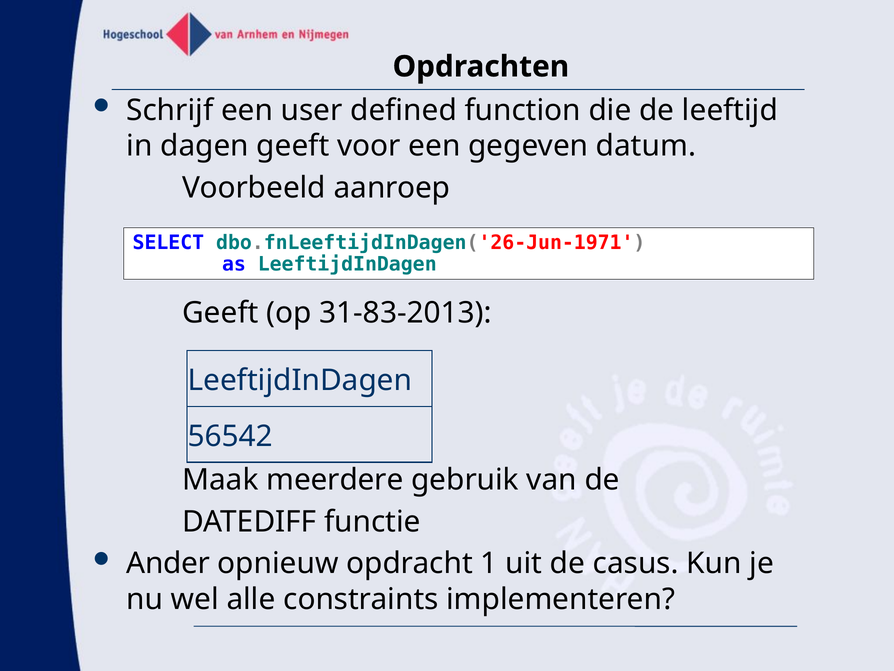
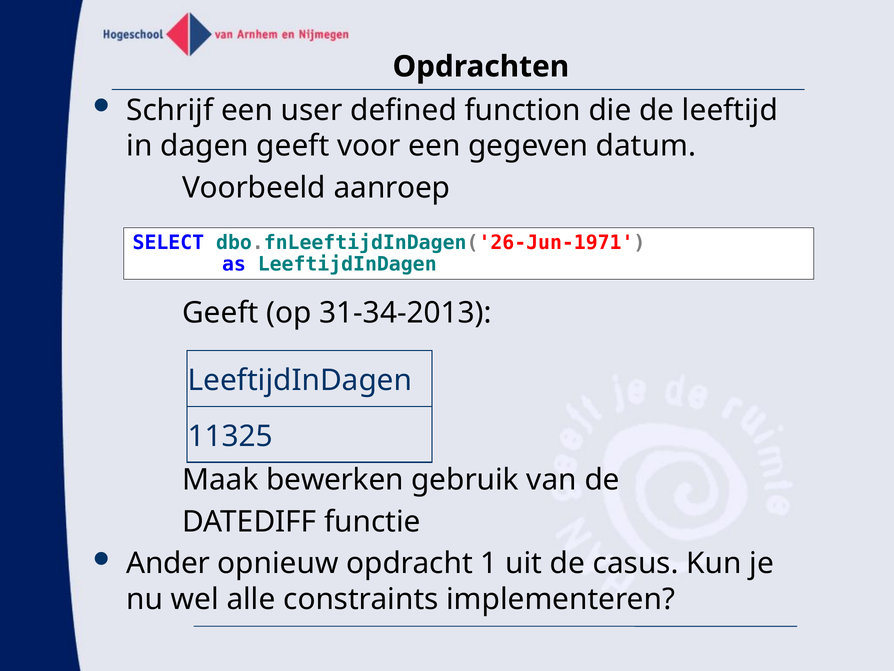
31-83-2013: 31-83-2013 -> 31-34-2013 (406, 313)
56542: 56542 -> 11325 (230, 436)
meerdere: meerdere -> bewerken (335, 480)
